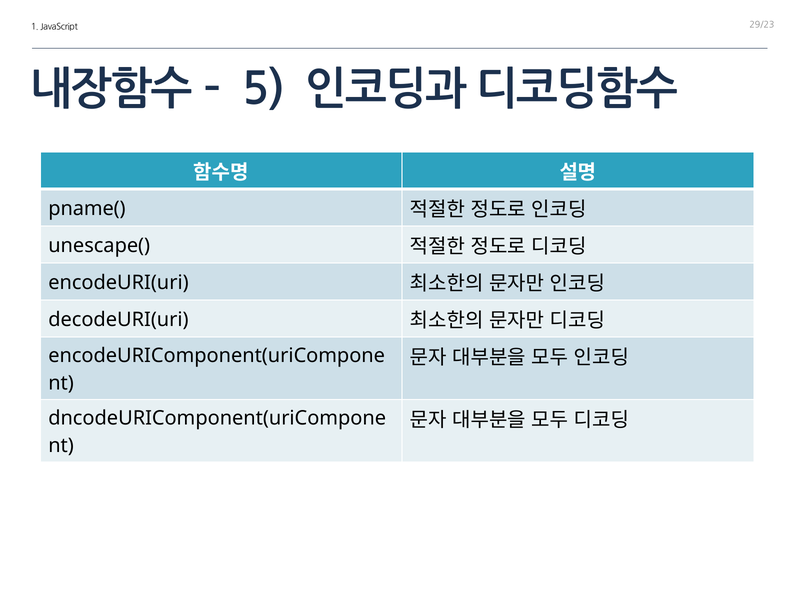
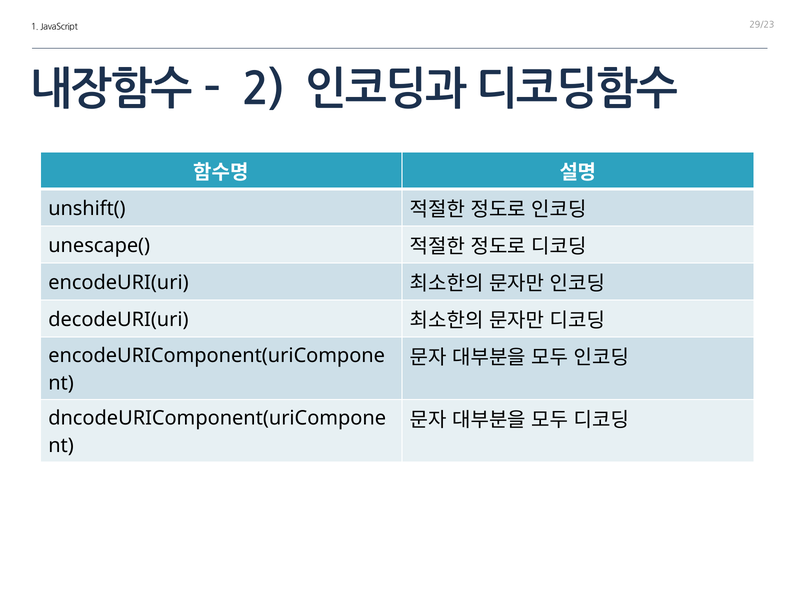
5: 5 -> 2 (263, 90)
pname(: pname( -> unshift( (87, 209)
